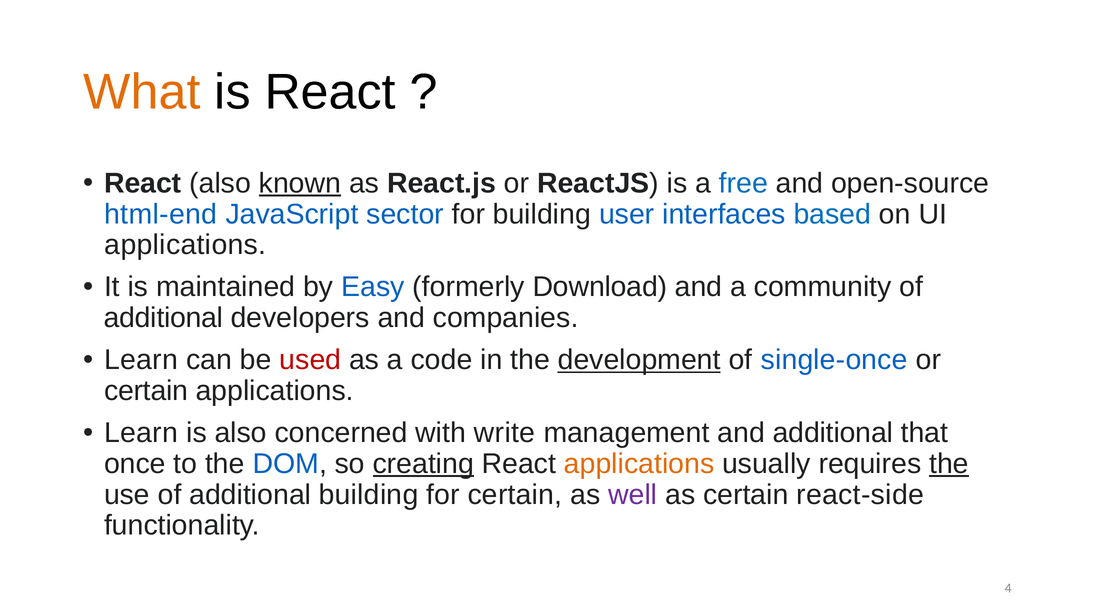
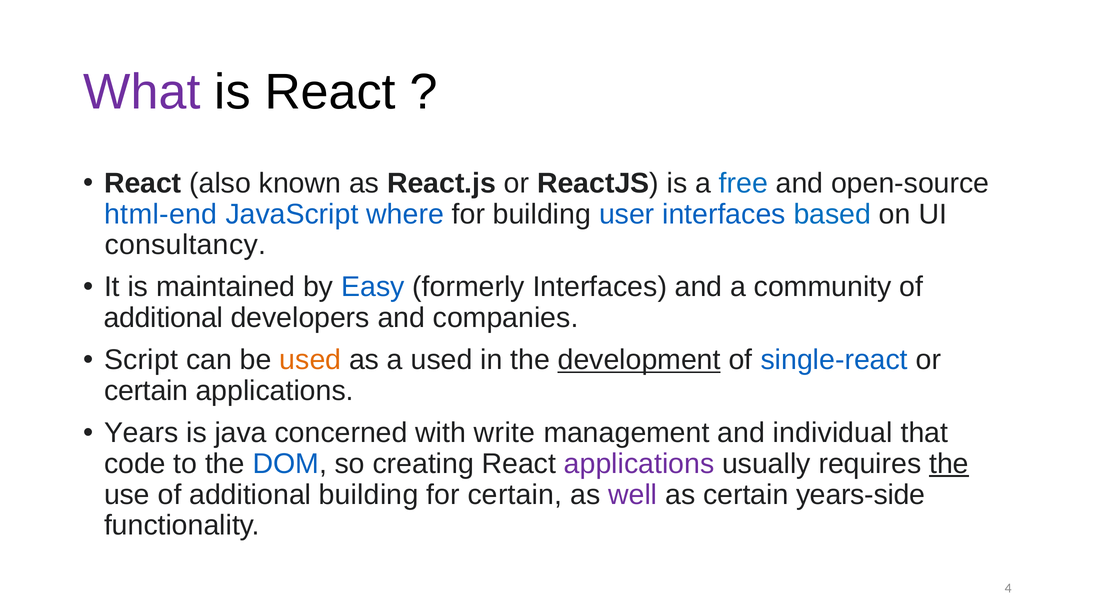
What colour: orange -> purple (142, 92)
known underline: present -> none (300, 183)
sector: sector -> where (405, 214)
applications: applications -> consultancy (185, 245)
formerly Download: Download -> Interfaces (600, 287)
Learn: Learn -> Script (141, 360)
used colour: red -> orange (310, 360)
a code: code -> used (442, 360)
single-once: single-once -> single-react (834, 360)
Learn: Learn -> Years (141, 433)
is also: also -> java (241, 433)
and additional: additional -> individual (833, 433)
once: once -> code (135, 464)
creating underline: present -> none (423, 464)
applications colour: orange -> purple (639, 464)
react-side: react-side -> years-side (861, 495)
